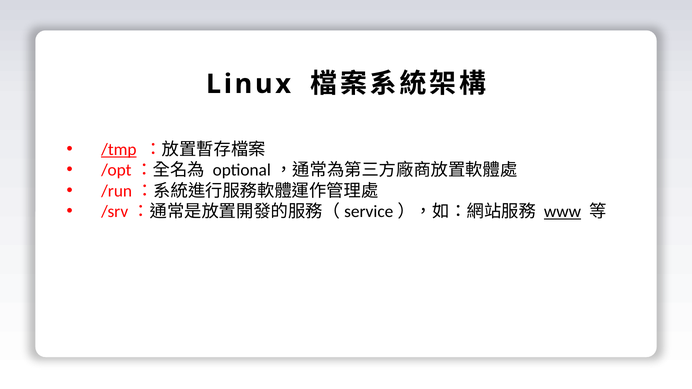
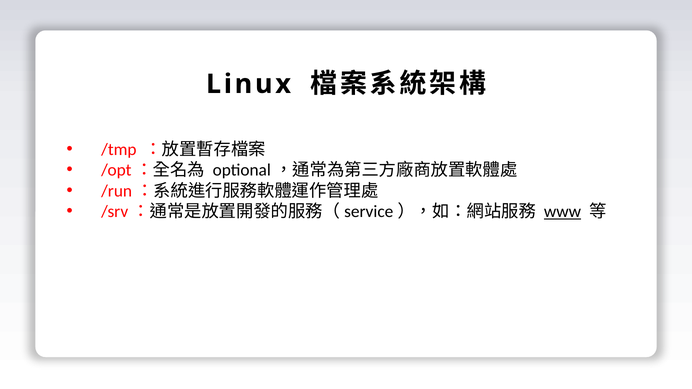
/tmp underline: present -> none (119, 150)
